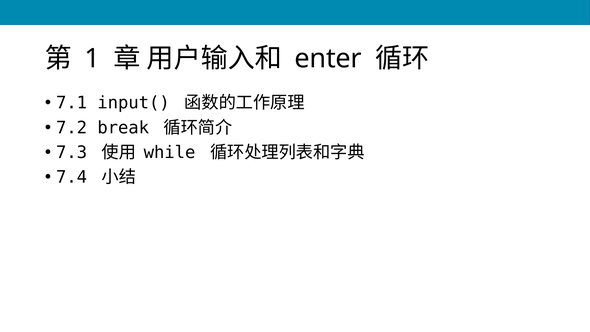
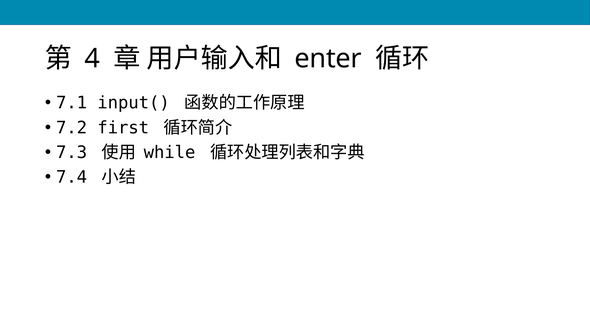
1: 1 -> 4 (92, 58)
break: break -> first (123, 128)
